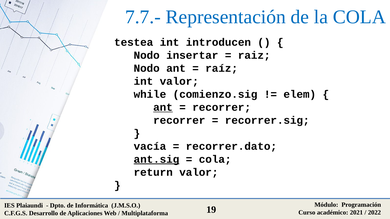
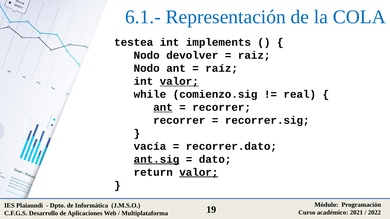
7.7.-: 7.7.- -> 6.1.- (143, 17)
introducen: introducen -> implements (218, 42)
insertar: insertar -> devolver (192, 55)
valor underline: none -> present (179, 82)
elem: elem -> real (300, 95)
cola: cola -> dato (215, 160)
valor underline: none -> present (199, 173)
